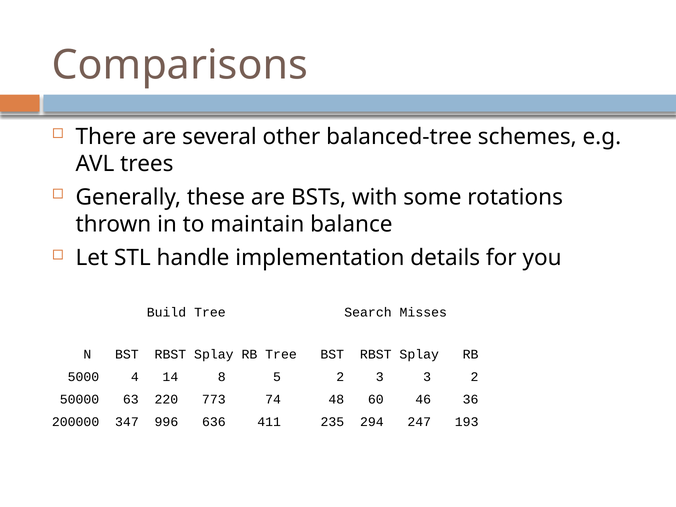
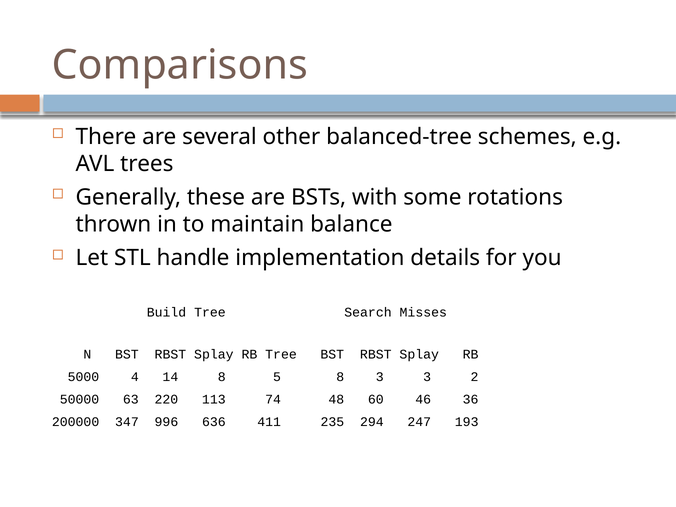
5 2: 2 -> 8 (340, 377)
773: 773 -> 113 (214, 399)
